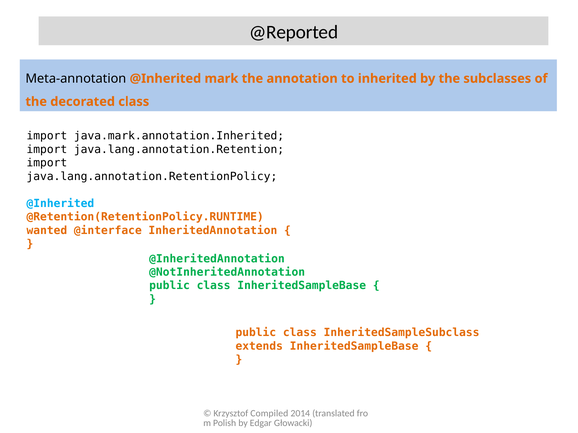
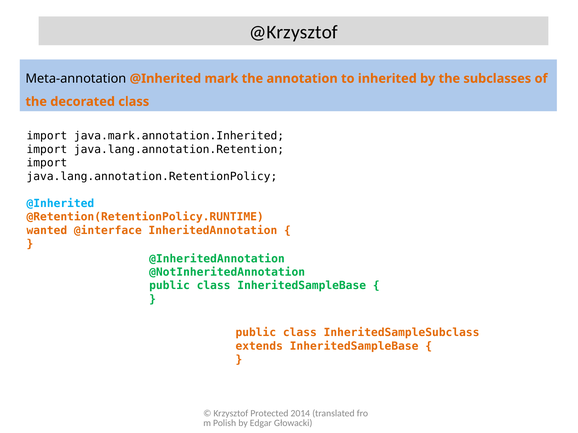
@Reported: @Reported -> @Krzysztof (293, 32)
Compiled: Compiled -> Protected (269, 414)
